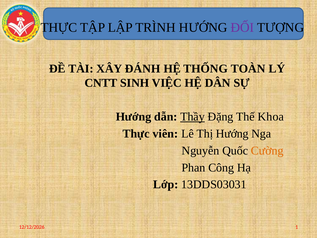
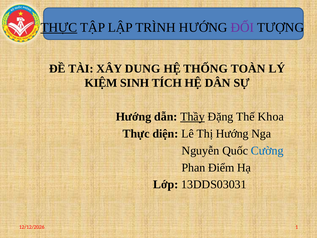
THỰC underline: none -> present (59, 27)
ĐÁNH: ĐÁNH -> DUNG (143, 69)
CNTT: CNTT -> KIỆM (101, 83)
VIỆC: VIỆC -> TÍCH (167, 83)
viên: viên -> diện (165, 134)
Cường colour: orange -> blue (267, 150)
Công: Công -> Điểm (221, 167)
